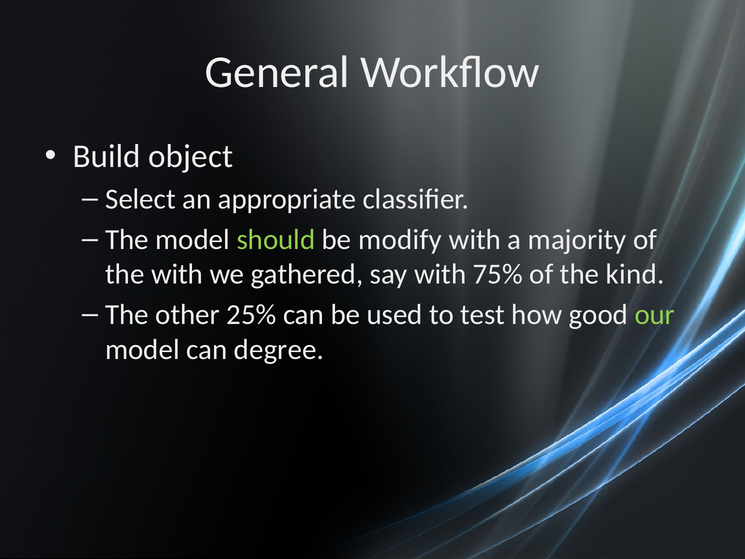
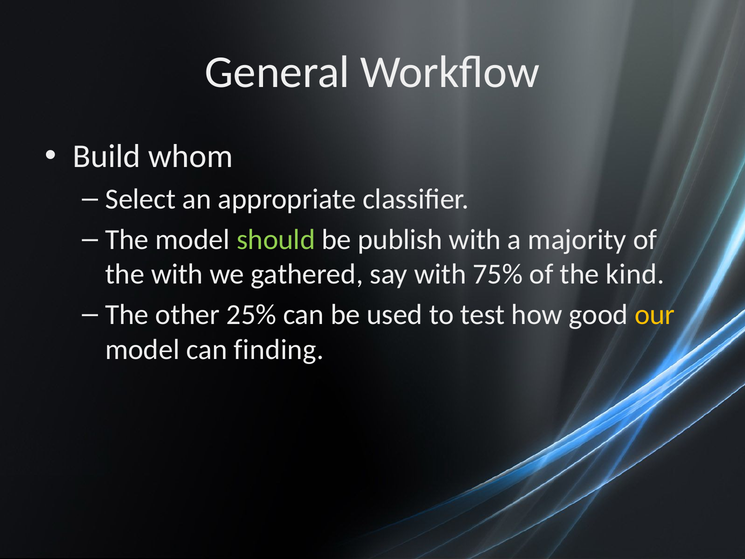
object: object -> whom (191, 156)
modify: modify -> publish (400, 240)
our colour: light green -> yellow (655, 315)
degree: degree -> finding (279, 349)
